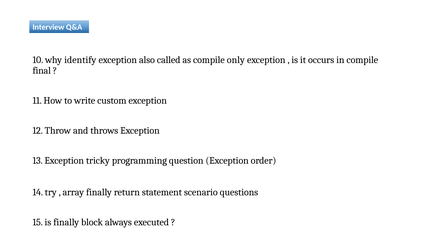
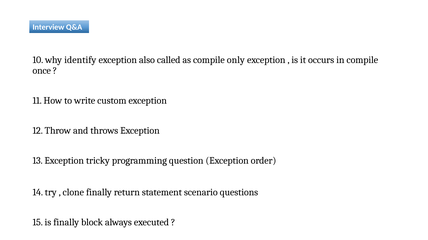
final: final -> once (42, 71)
array: array -> clone (73, 193)
